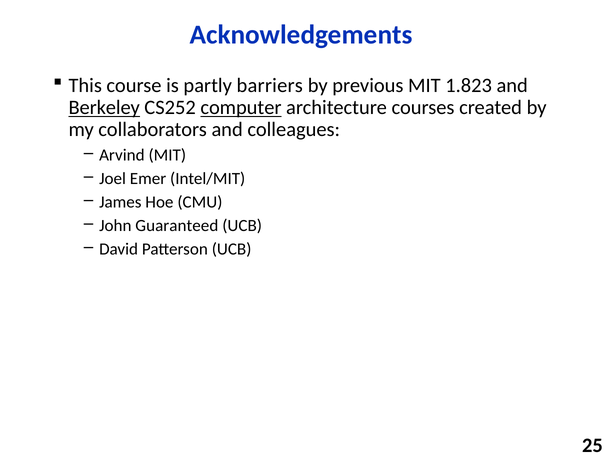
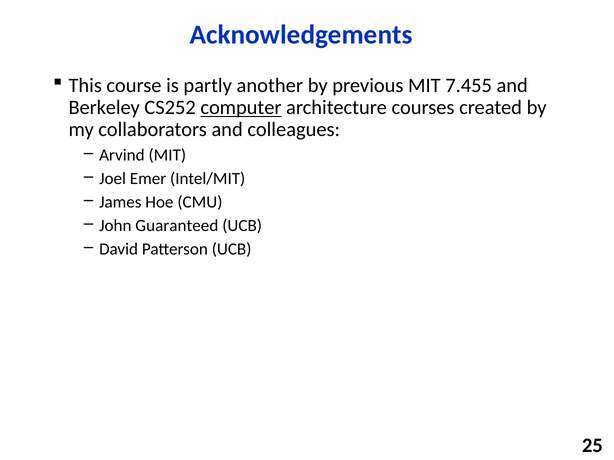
barriers: barriers -> another (270, 86)
1.823: 1.823 -> 7.455 (469, 86)
Berkeley underline: present -> none (104, 108)
